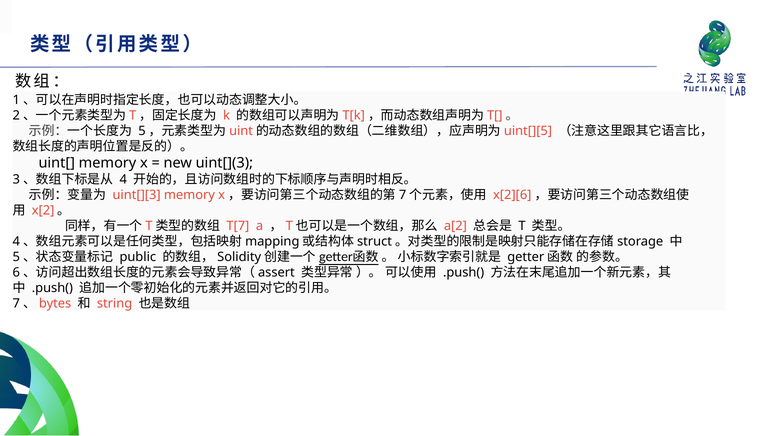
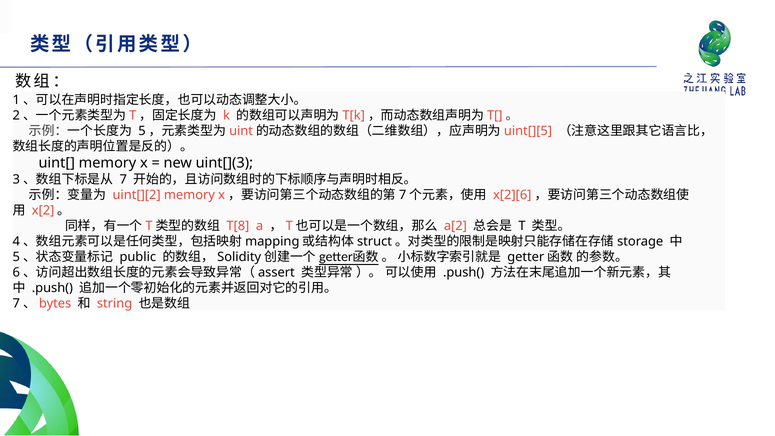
4: 4 -> 7 (123, 179)
uint[][3: uint[][3 -> uint[][2 (137, 195)
T[7: T[7 -> T[8 (238, 226)
